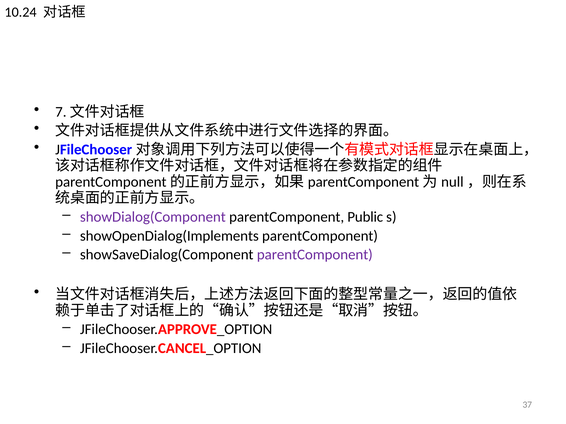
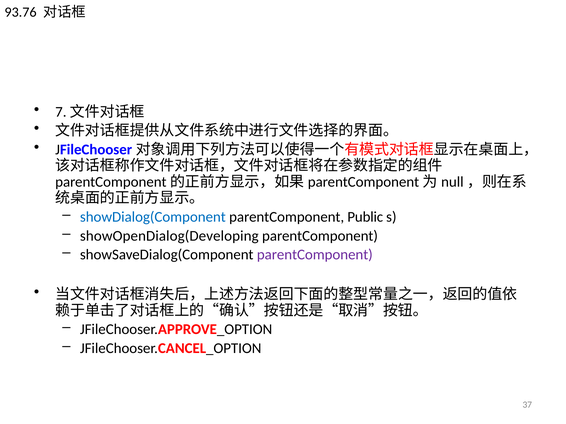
10.24: 10.24 -> 93.76 (21, 12)
showDialog(Component colour: purple -> blue (153, 217)
showOpenDialog(Implements: showOpenDialog(Implements -> showOpenDialog(Developing (169, 236)
